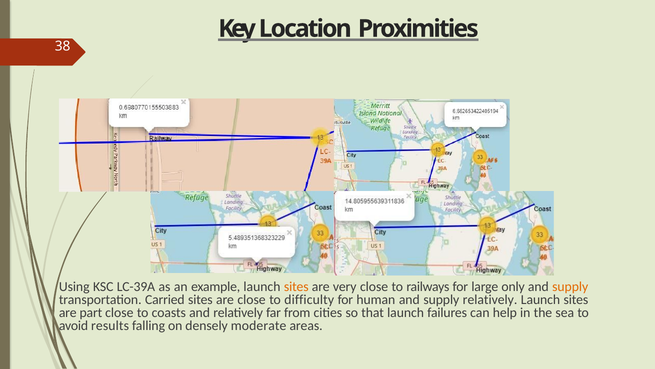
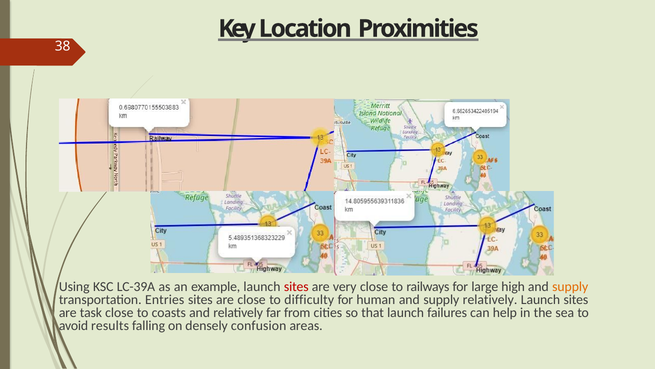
sites colour: orange -> red (296, 286)
only: only -> high (513, 286)
Carried: Carried -> Entries (165, 299)
part: part -> task (91, 312)
moderate: moderate -> confusion (259, 325)
